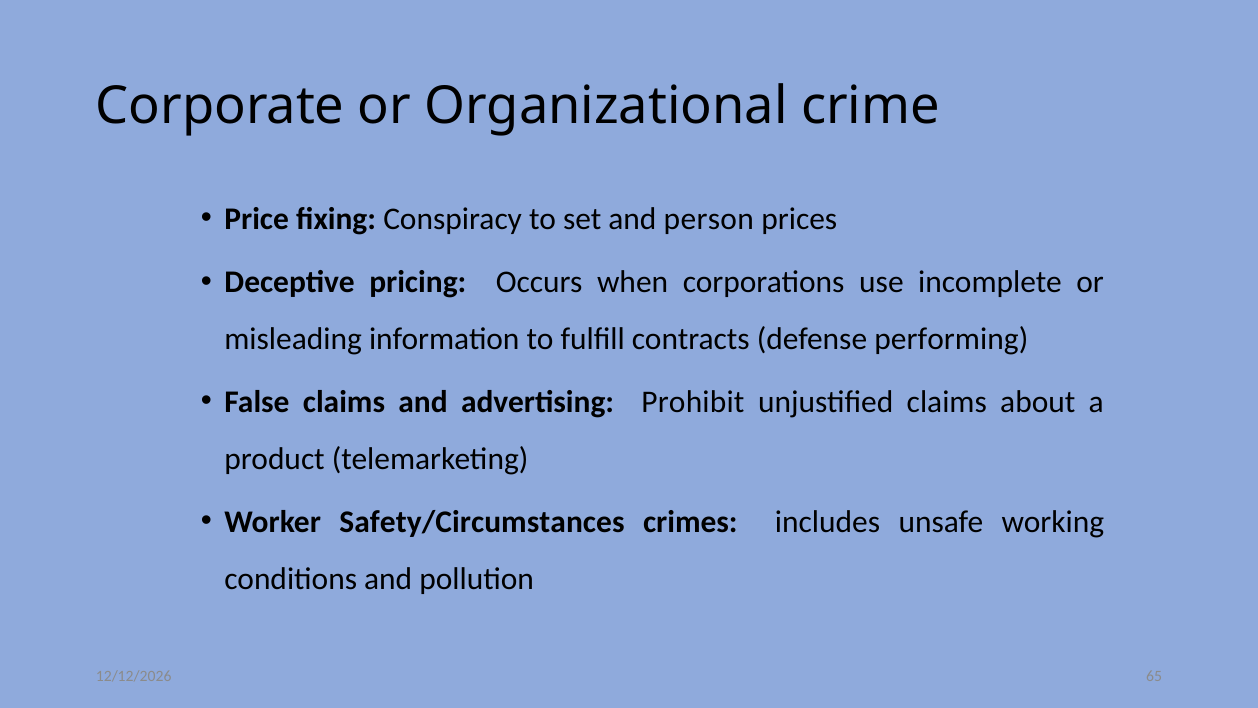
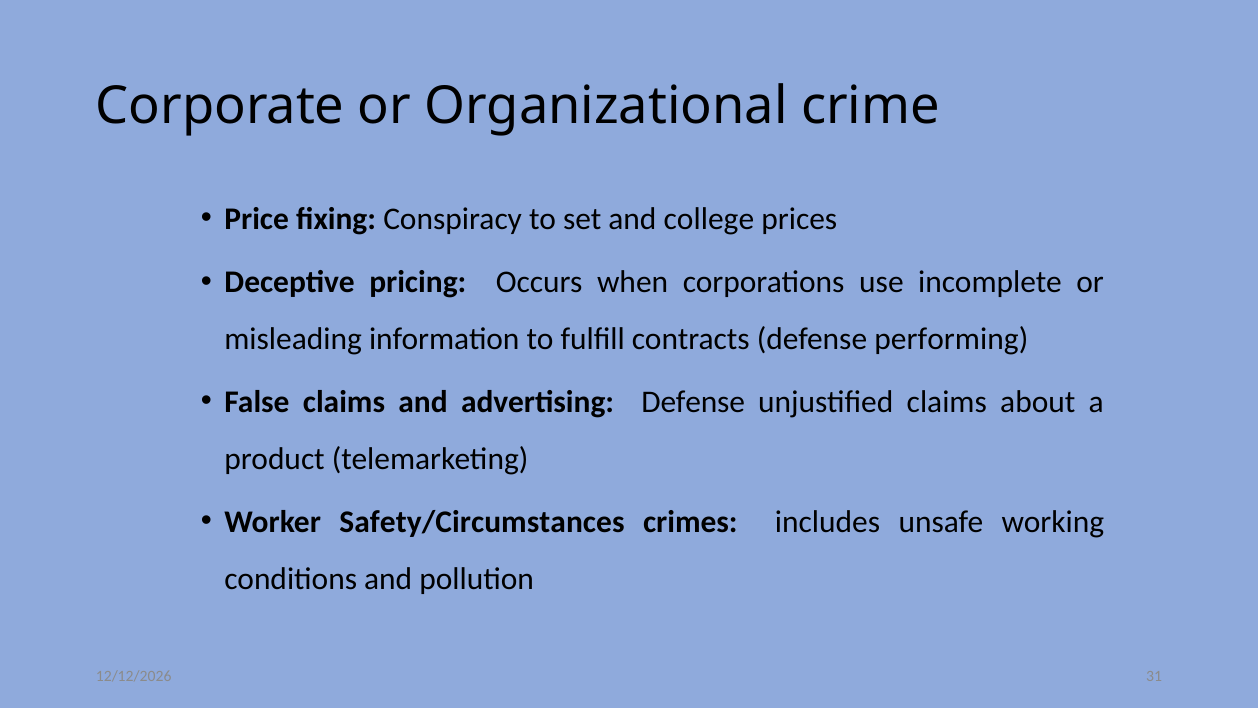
person: person -> college (709, 219)
advertising Prohibit: Prohibit -> Defense (693, 402)
65: 65 -> 31 (1154, 676)
